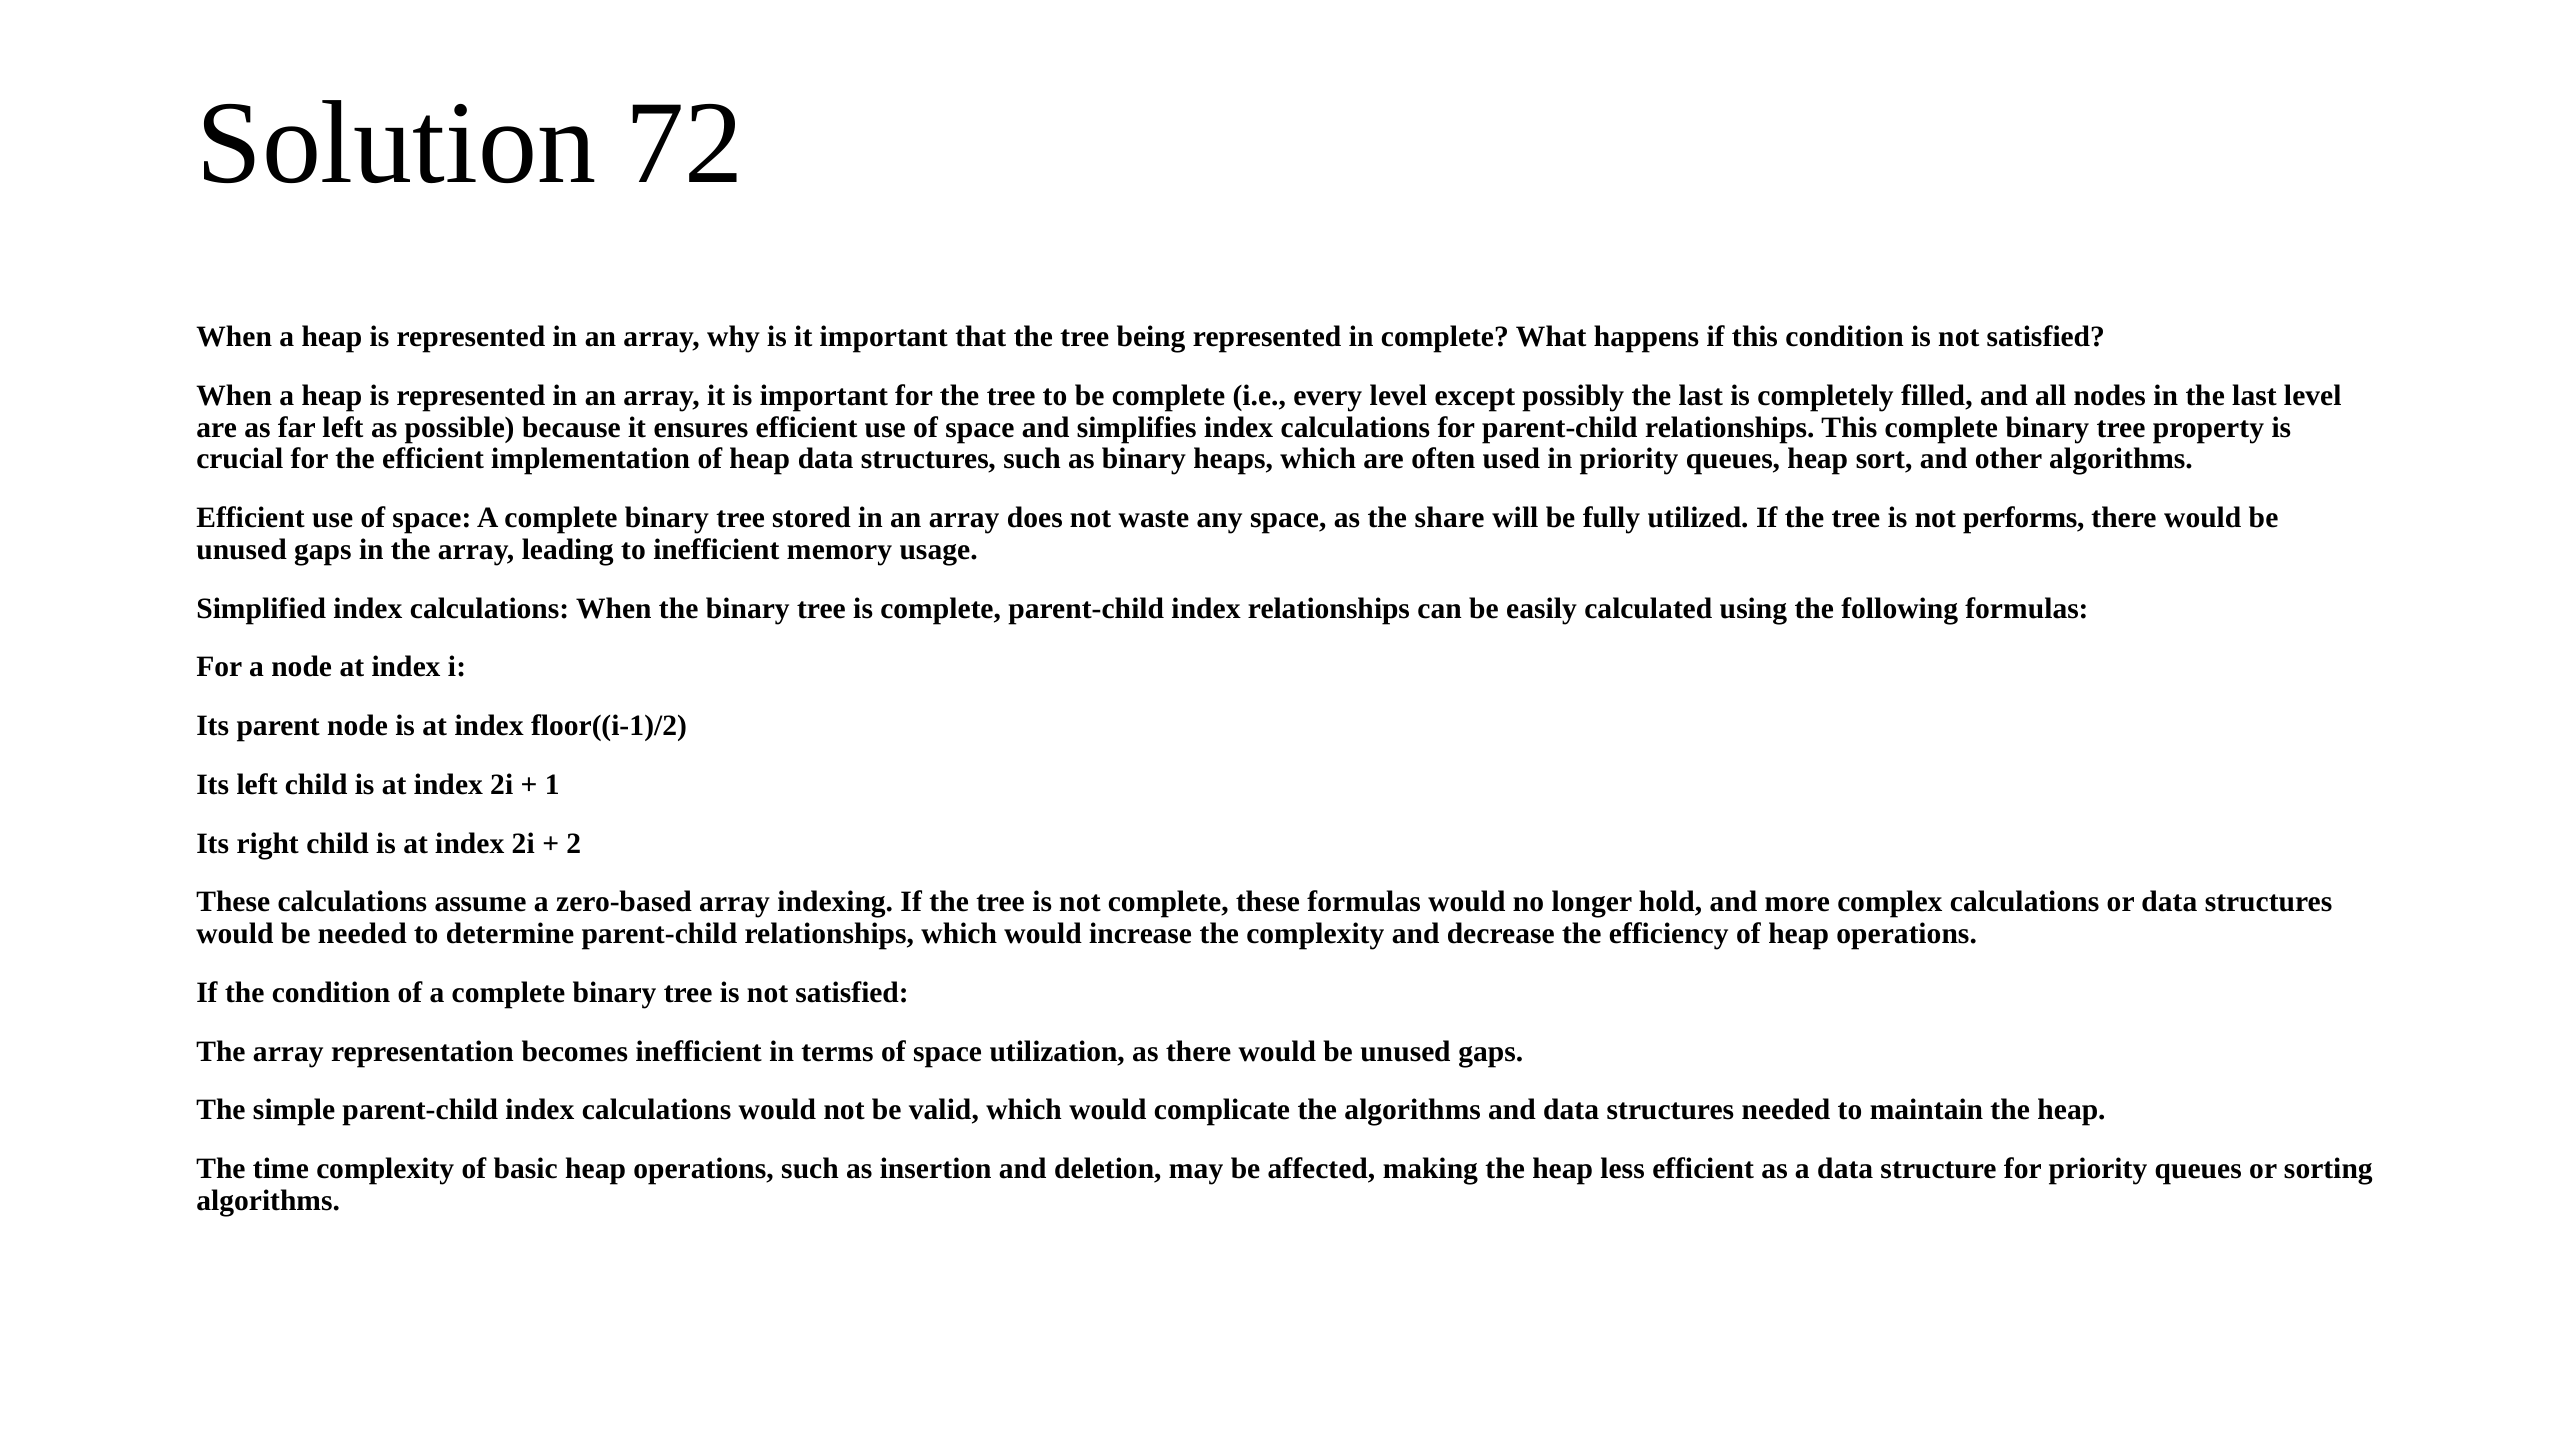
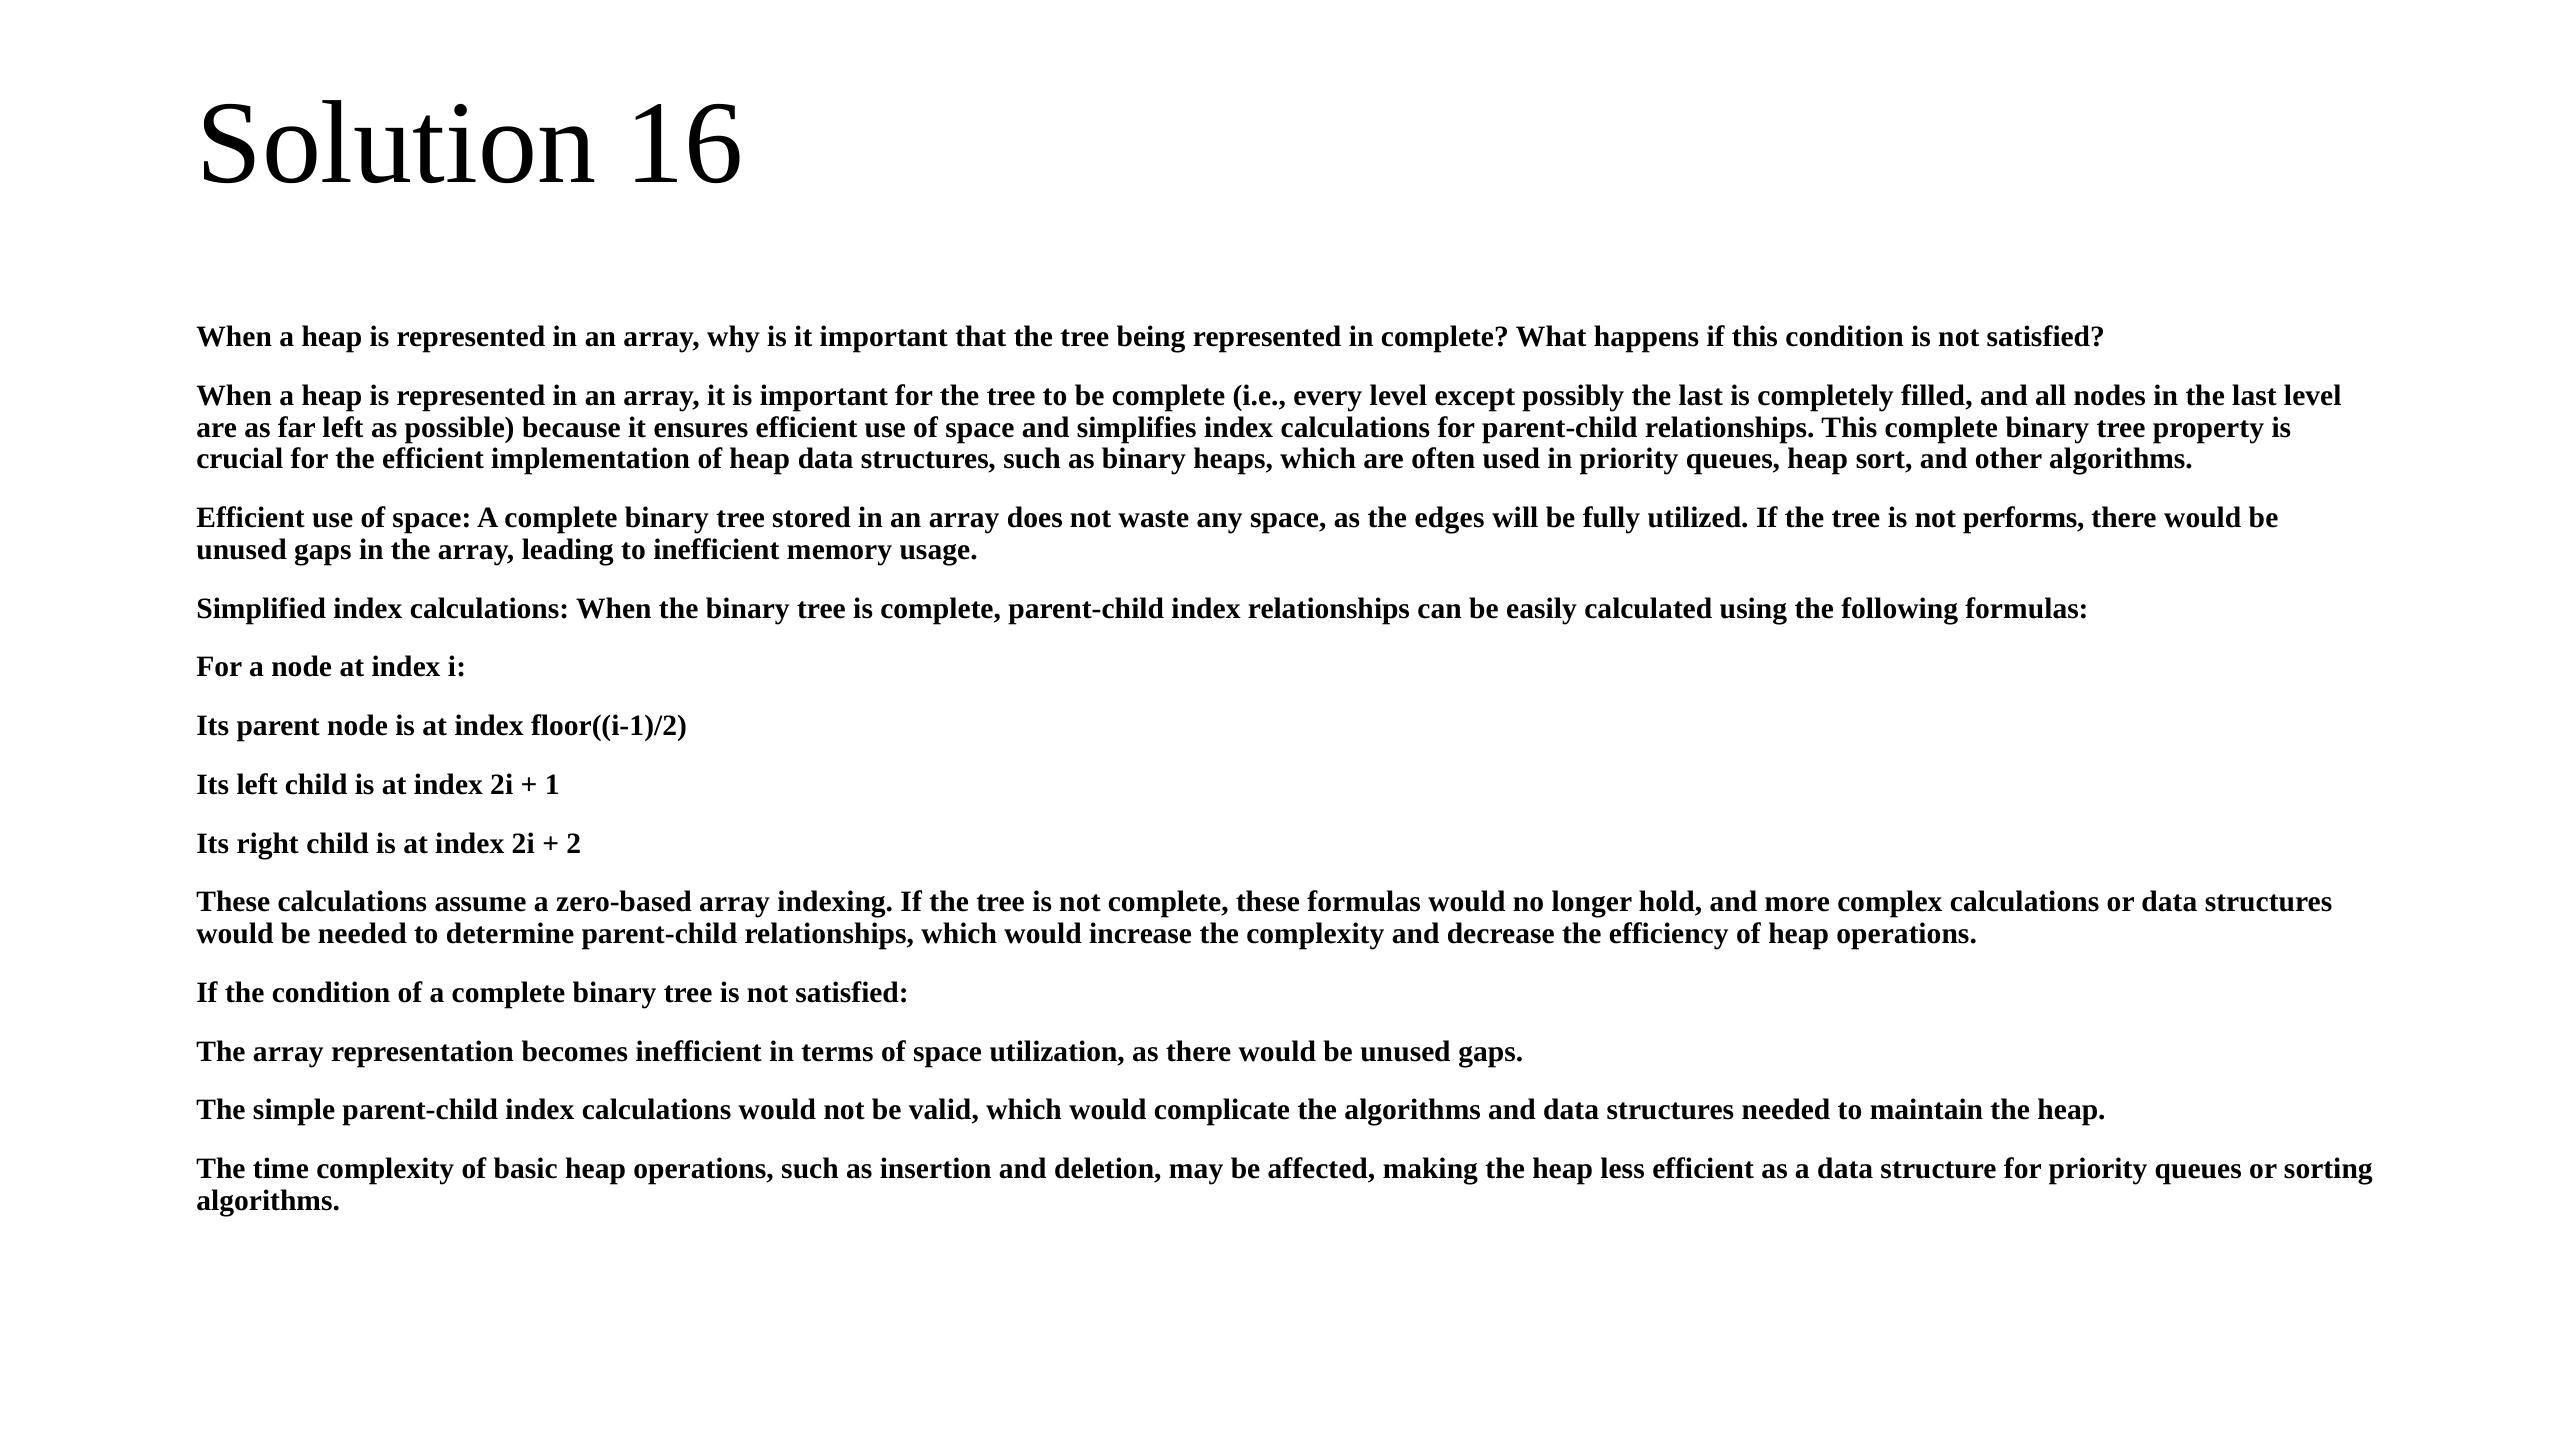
72: 72 -> 16 (685, 143)
share: share -> edges (1450, 518)
